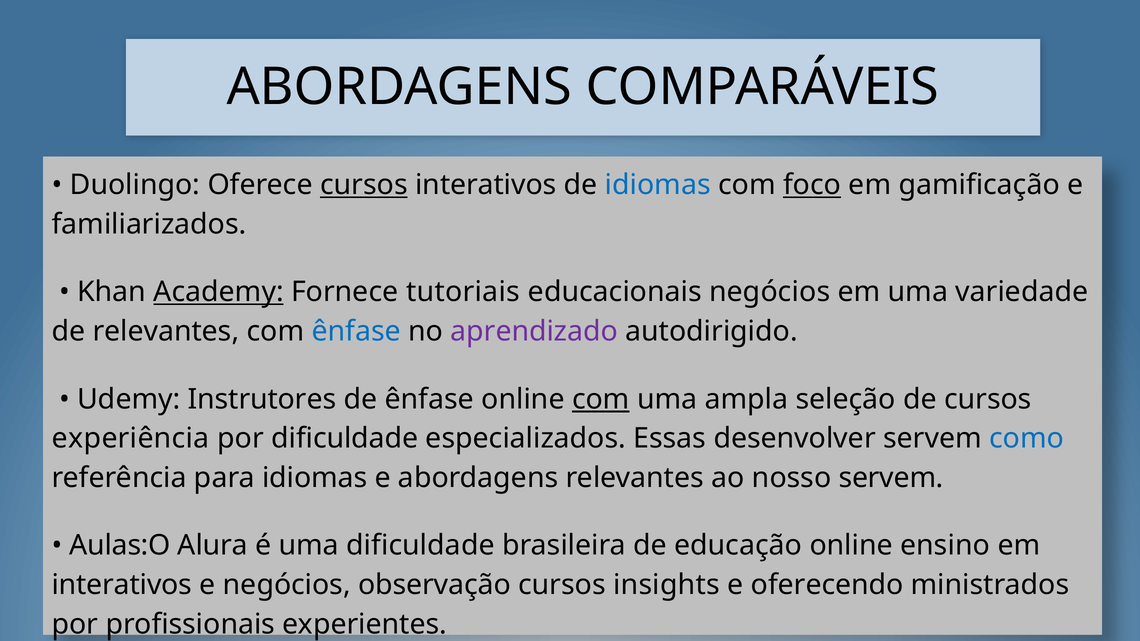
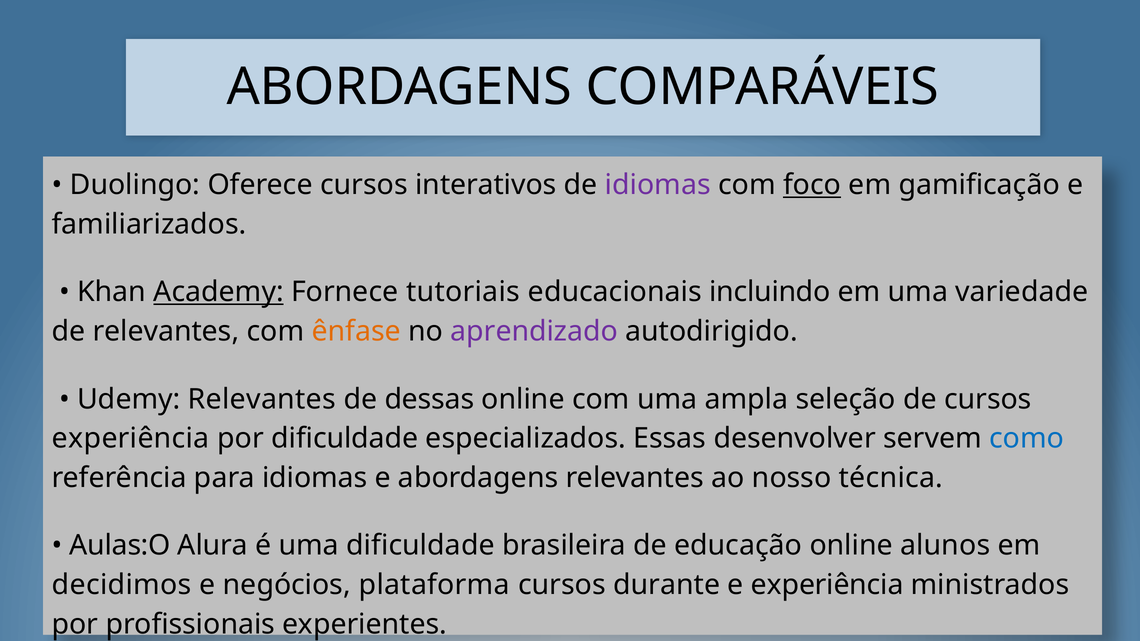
cursos underline: present -> none (364, 185)
idiomas colour: blue -> purple (658, 185)
educacionais negócios: negócios -> incluindo (770, 292)
ênfase colour: blue -> orange (356, 332)
Udemy Instrutores: Instrutores -> Relevantes (262, 399)
de ênfase: ênfase -> dessas (429, 399)
com underline: present -> none (601, 399)
nosso servem: servem -> técnica (891, 478)
ensino: ensino -> alunos (945, 546)
interativos: interativos -> decidimos (122, 585)
observação: observação -> plataforma (434, 585)
insights: insights -> durante (667, 585)
e oferecendo: oferecendo -> experiência (827, 585)
